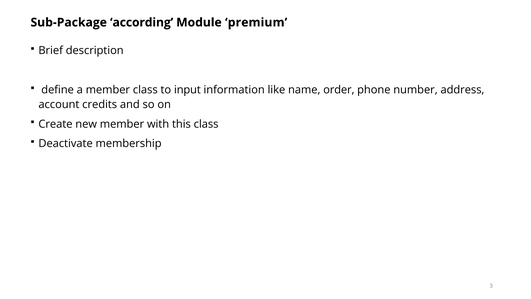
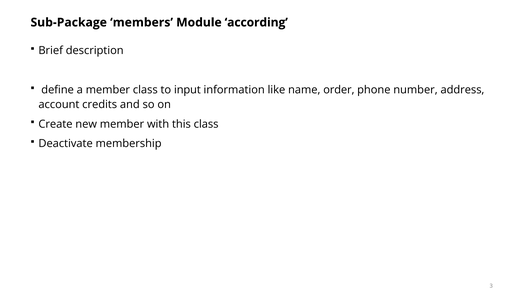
according: according -> members (142, 22)
premium: premium -> according (256, 22)
